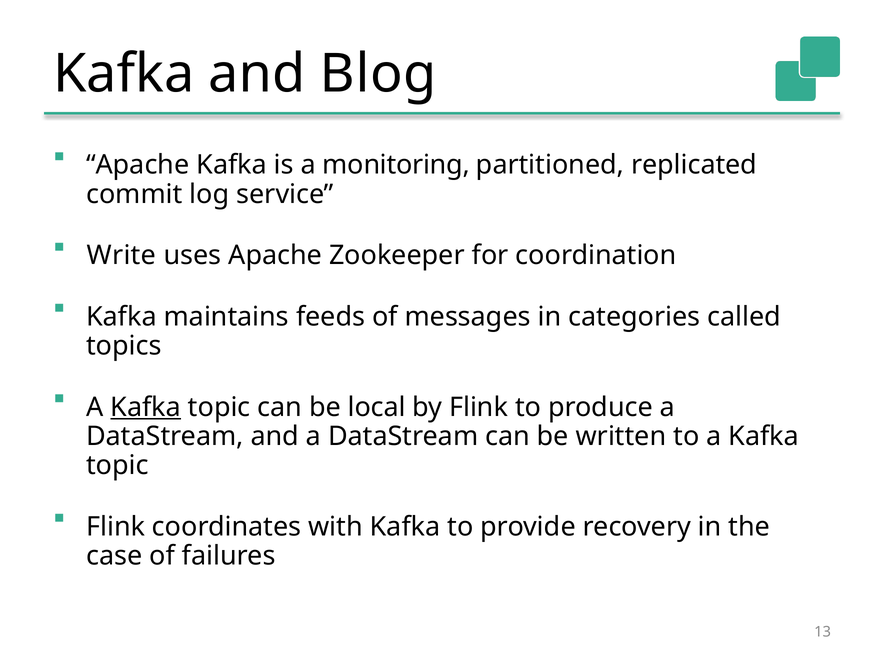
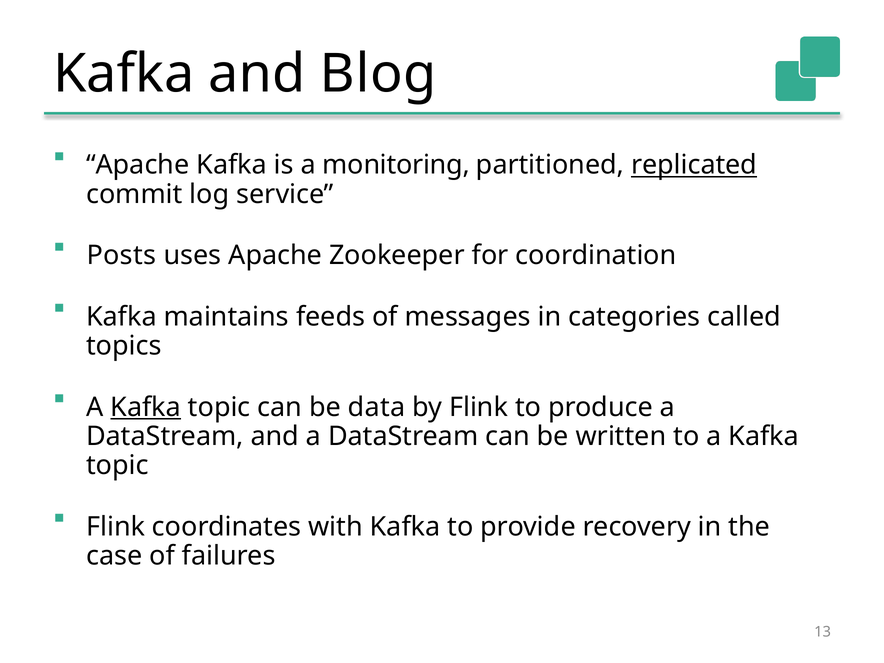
replicated underline: none -> present (694, 165)
Write: Write -> Posts (121, 255)
local: local -> data (377, 407)
